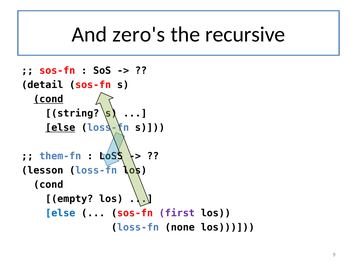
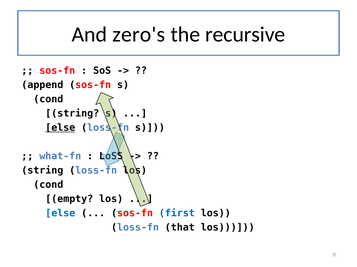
detail: detail -> append (42, 85)
cond underline: present -> none (48, 99)
them-fn: them-fn -> what-fn (60, 157)
lesson: lesson -> string (42, 171)
first colour: purple -> blue (177, 214)
none: none -> that (180, 228)
